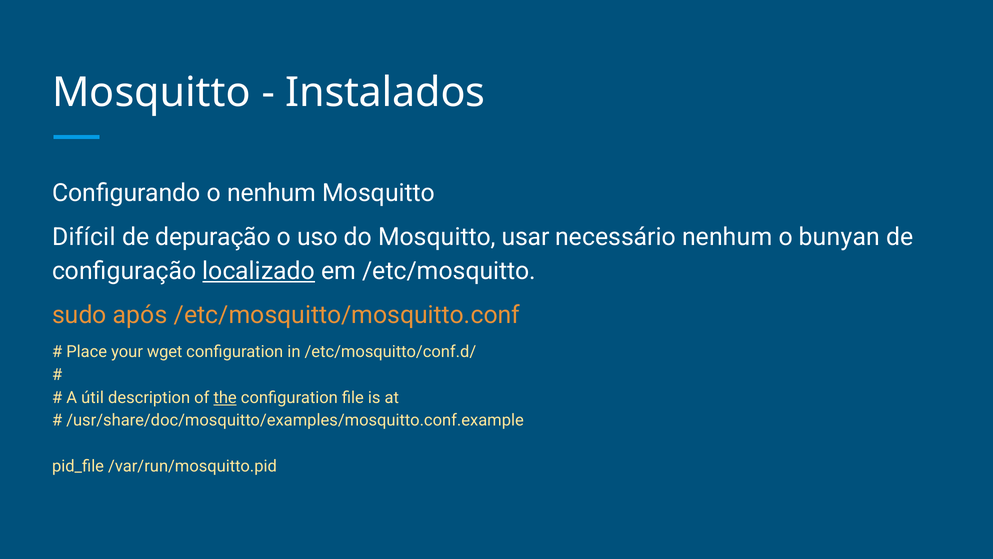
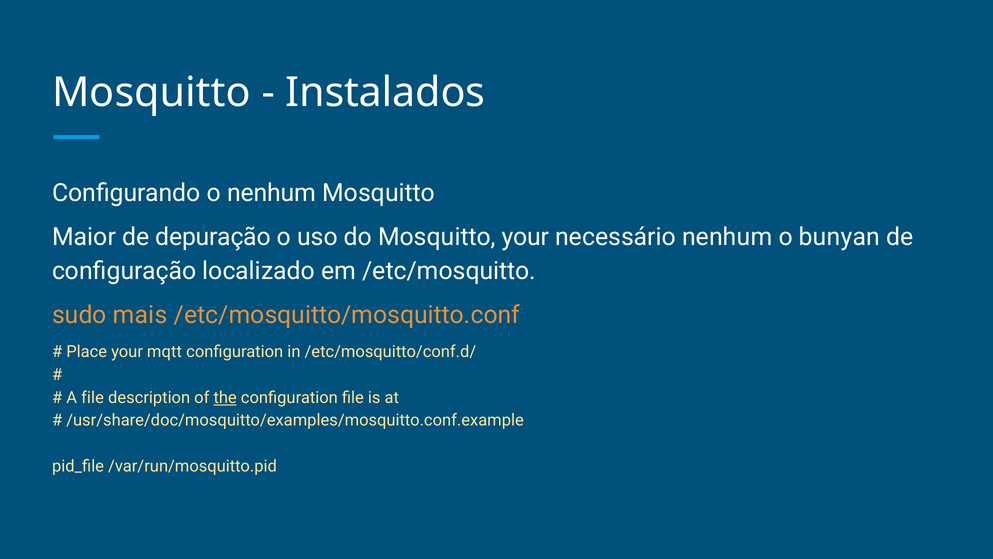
Difícil: Difícil -> Maior (84, 237)
Mosquitto usar: usar -> your (526, 237)
localizado underline: present -> none (259, 271)
após: após -> mais (140, 315)
wget: wget -> mqtt (164, 352)
A útil: útil -> file (93, 397)
